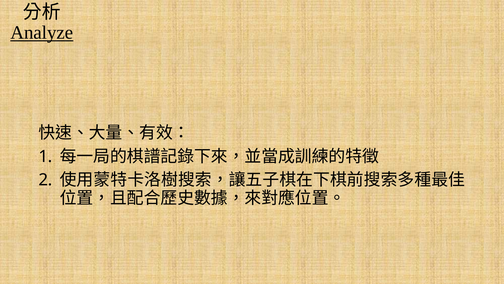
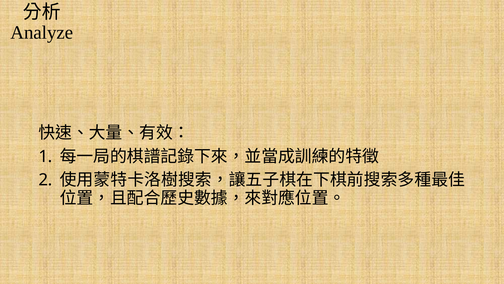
Analyze underline: present -> none (42, 33)
